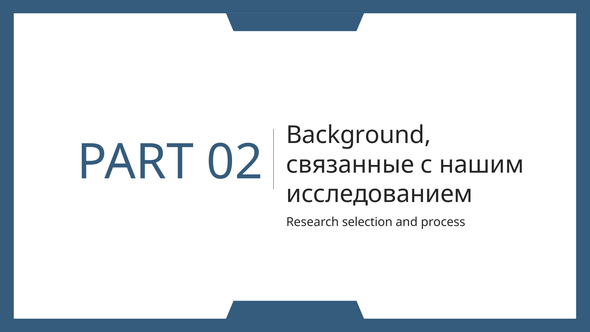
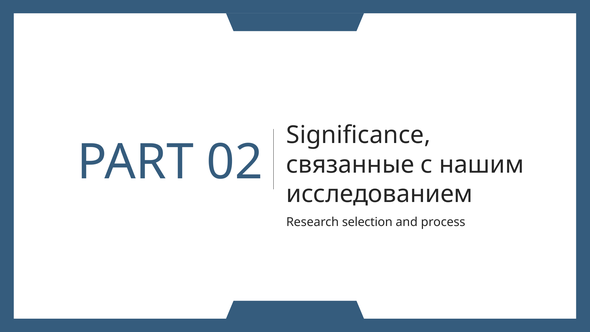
Background: Background -> Significance (358, 135)
